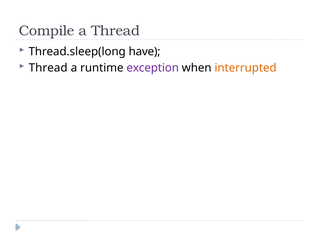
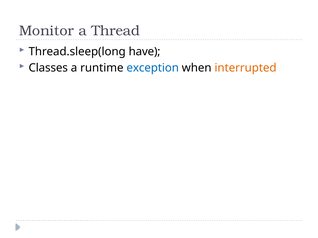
Compile: Compile -> Monitor (46, 31)
Thread: Thread -> Classes (48, 68)
exception colour: purple -> blue (153, 68)
